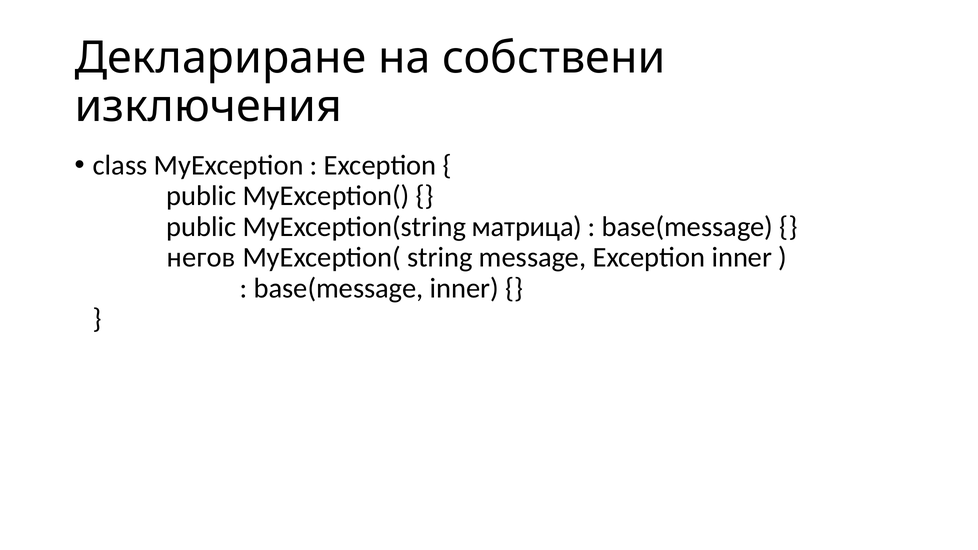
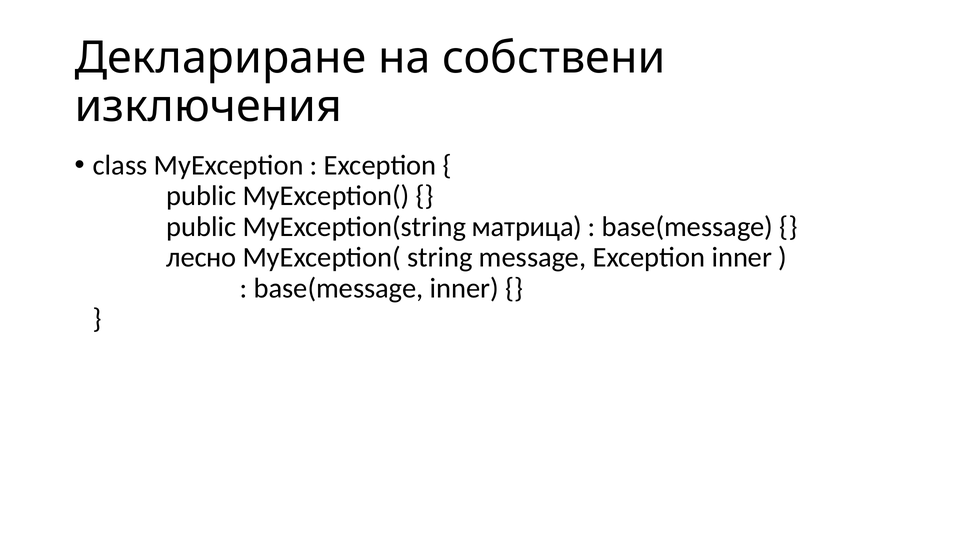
негов: негов -> лесно (201, 258)
